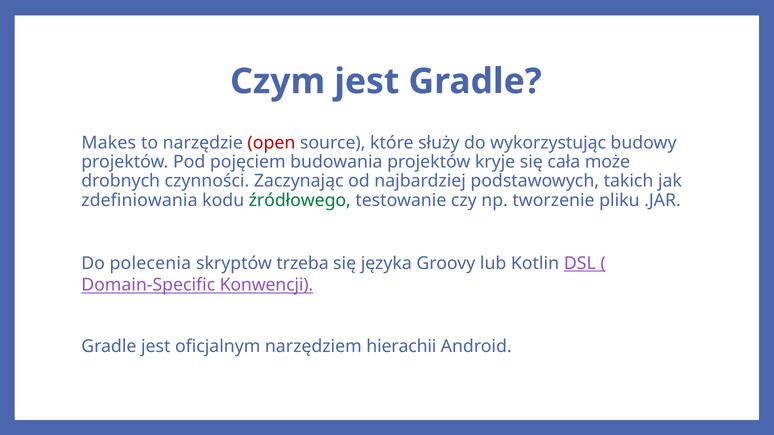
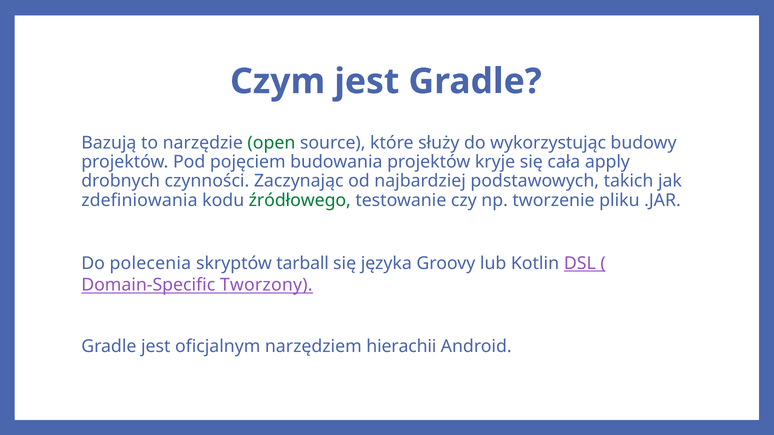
Makes: Makes -> Bazują (109, 143)
open colour: red -> green (271, 143)
może: może -> apply (607, 162)
trzeba: trzeba -> tarball (303, 263)
Konwencji: Konwencji -> Tworzony (266, 285)
